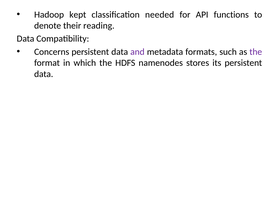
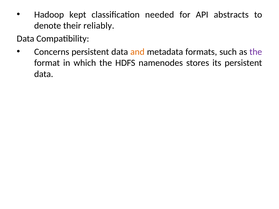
functions: functions -> abstracts (231, 15)
reading: reading -> reliably (99, 26)
and colour: purple -> orange (137, 52)
